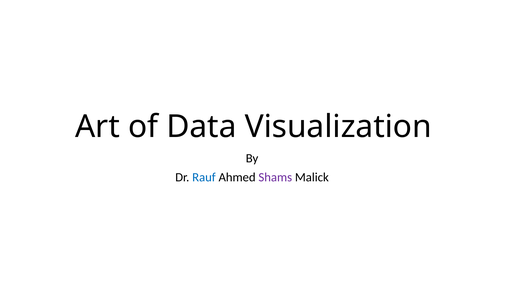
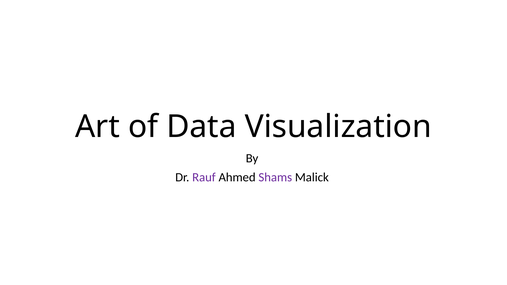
Rauf colour: blue -> purple (204, 177)
